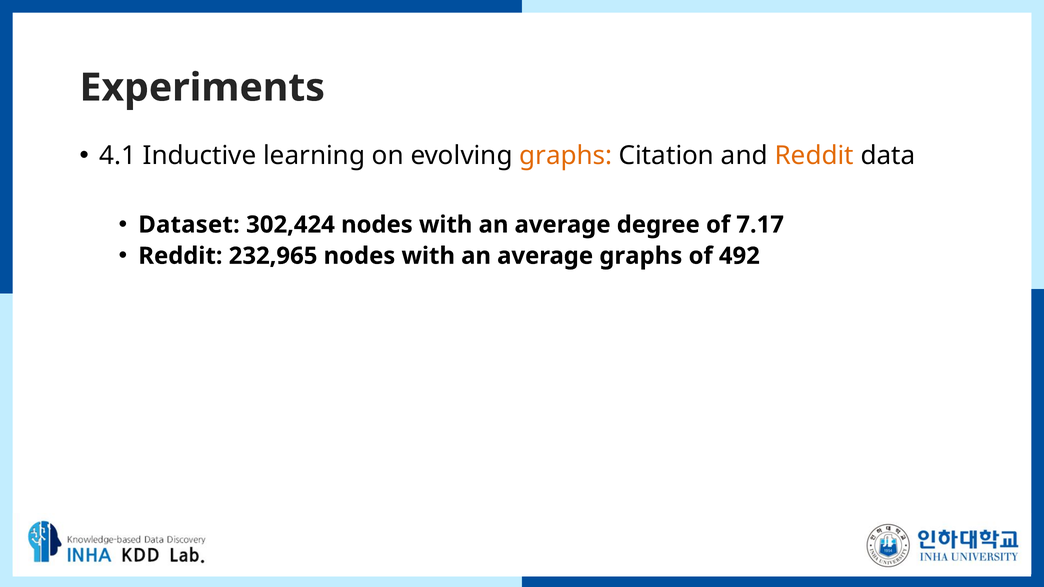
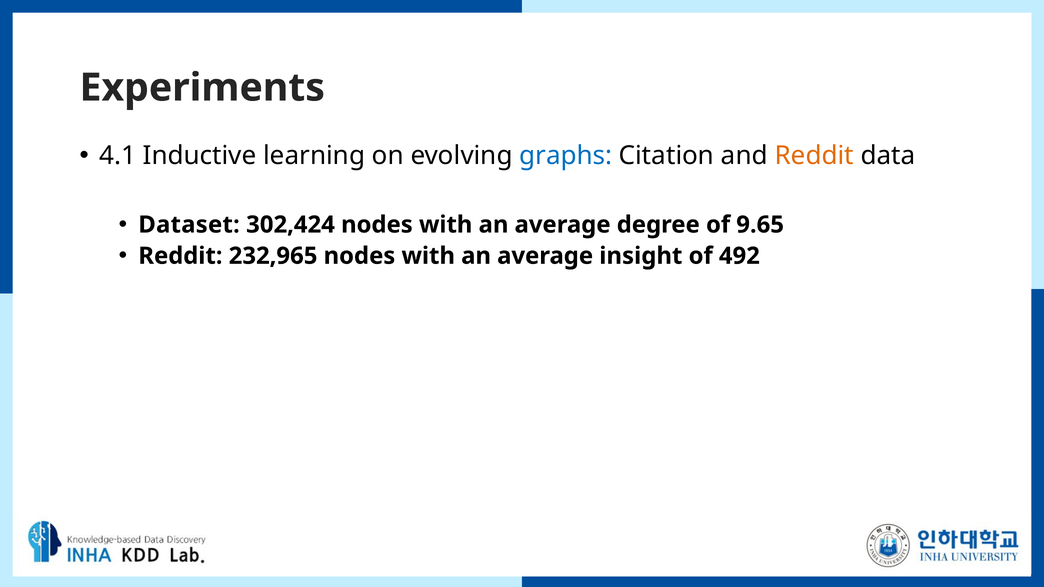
graphs colour: orange -> blue (566, 156)
7.17: 7.17 -> 9.65 (760, 225)
average graphs: graphs -> insight (641, 256)
